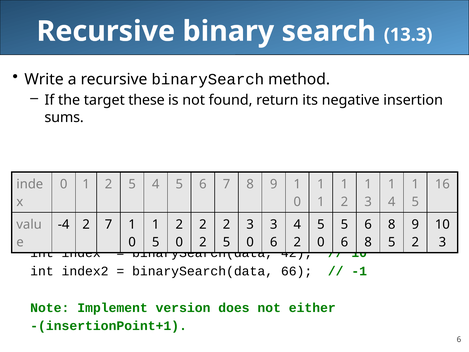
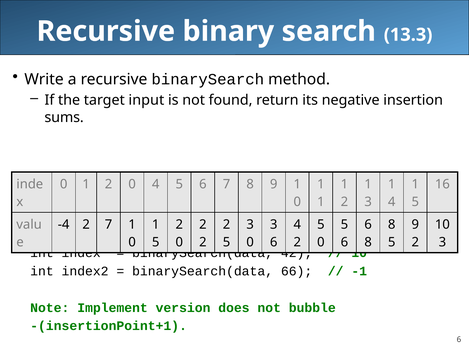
these: these -> input (146, 100)
1 2 5: 5 -> 0 (132, 184)
either: either -> bubble (312, 308)
